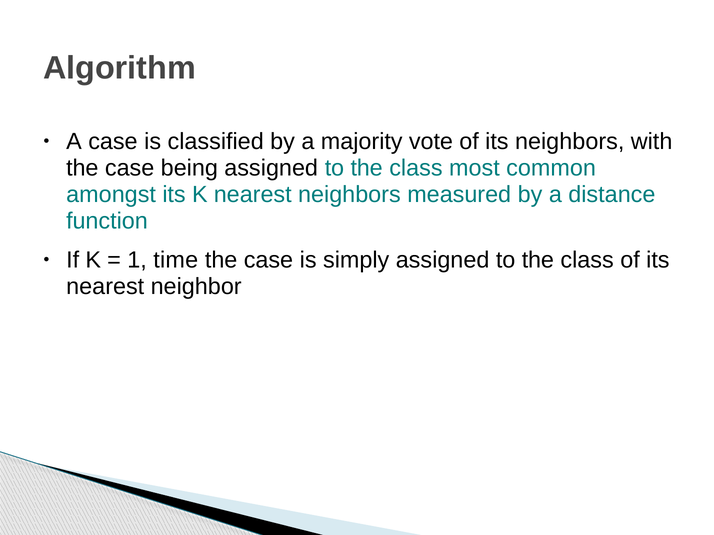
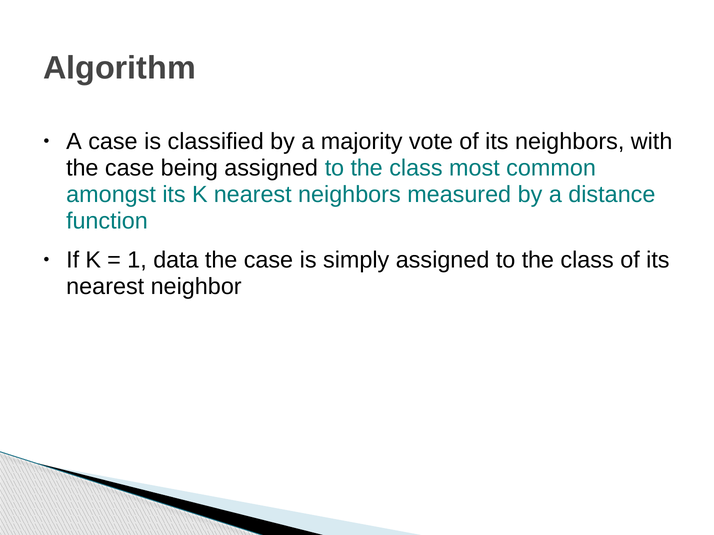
time: time -> data (176, 260)
